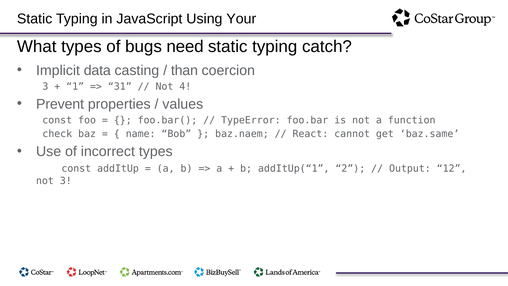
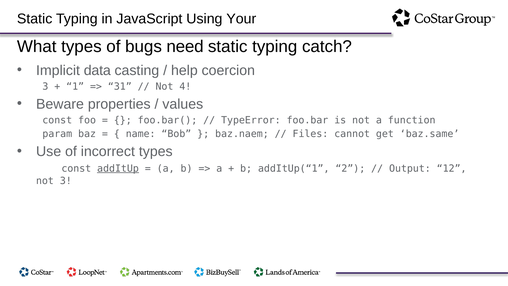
than: than -> help (184, 70)
Prevent: Prevent -> Beware (60, 104)
check: check -> param (57, 134)
React: React -> Files (310, 134)
addItUp underline: none -> present (118, 168)
